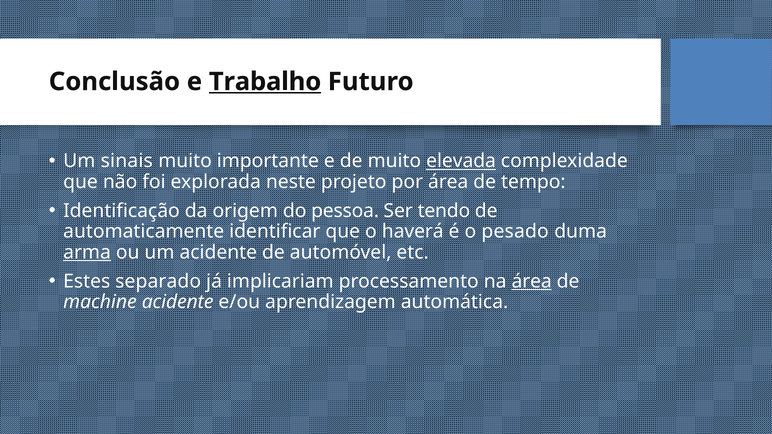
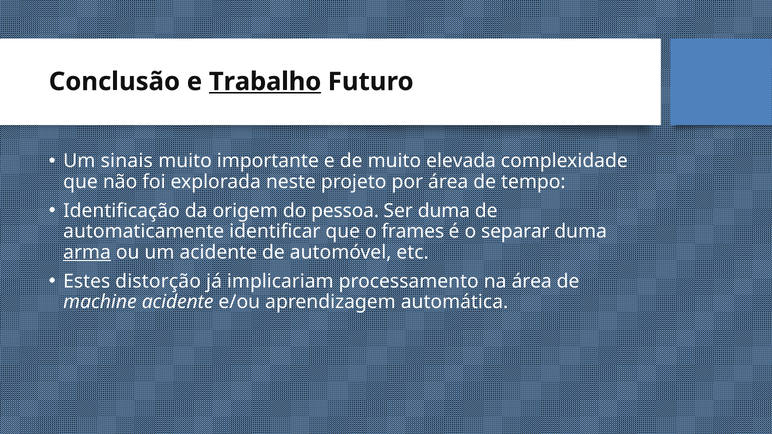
elevada underline: present -> none (461, 161)
Ser tendo: tendo -> duma (444, 211)
haverá: haverá -> frames (413, 232)
pesado: pesado -> separar (515, 232)
separado: separado -> distorção (158, 281)
área underline: present -> none (532, 281)
